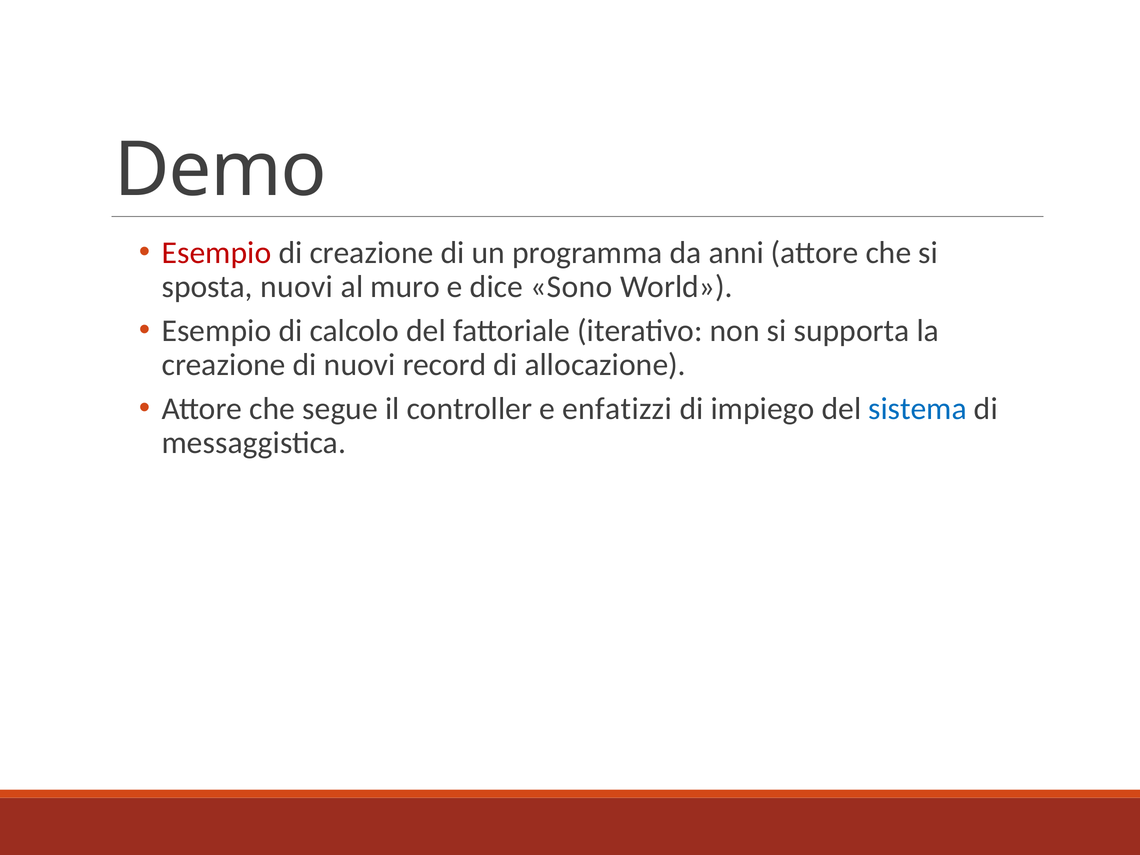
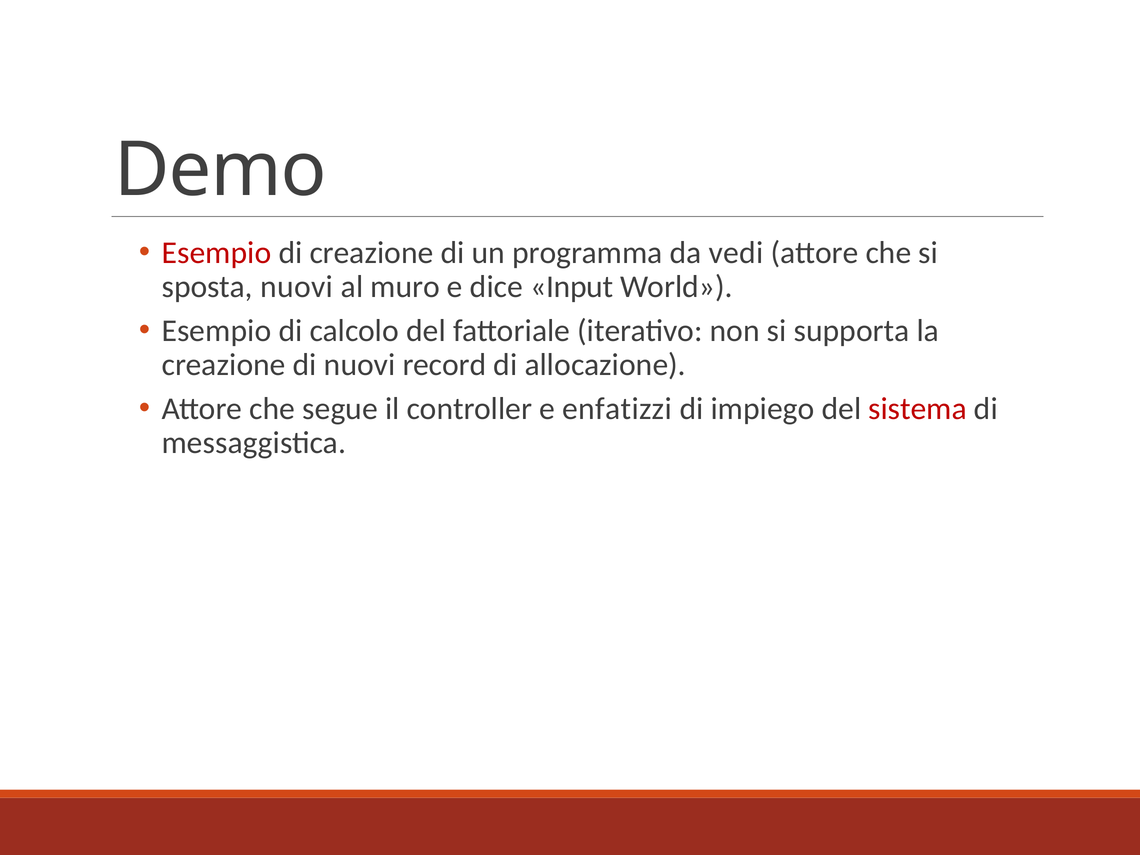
anni: anni -> vedi (736, 253)
Sono: Sono -> Input (572, 287)
sistema colour: blue -> red (918, 409)
